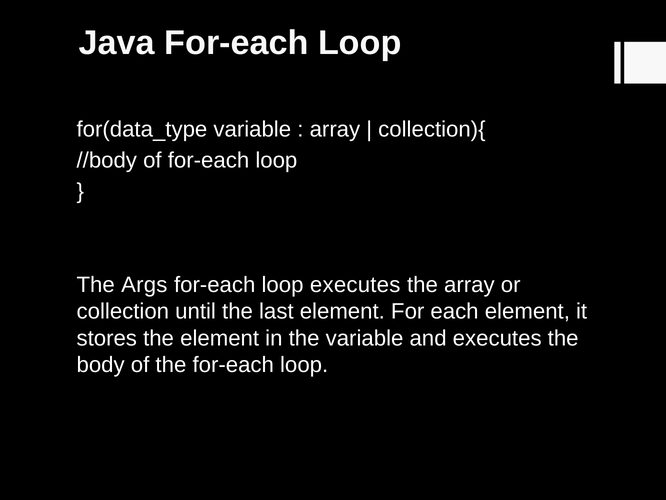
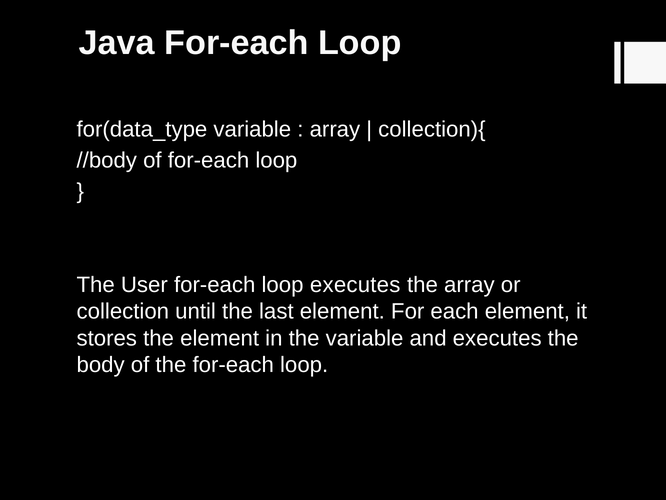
Args: Args -> User (144, 285)
